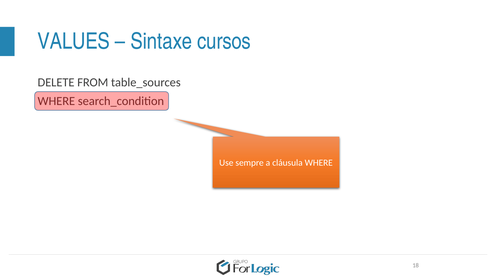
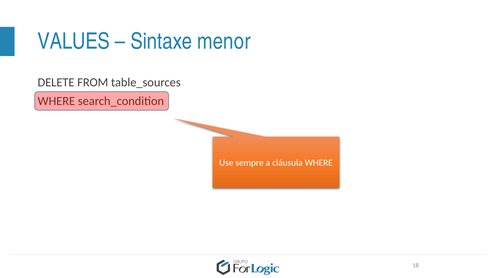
cursos: cursos -> menor (224, 41)
